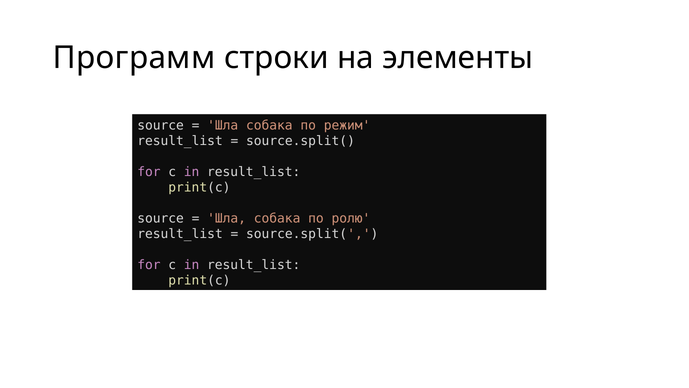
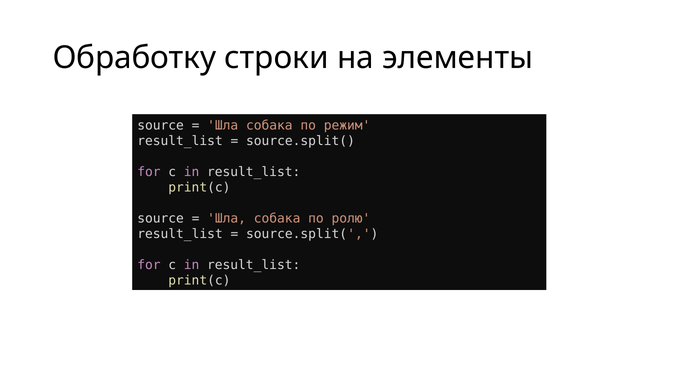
Программ: Программ -> Обработку (134, 58)
